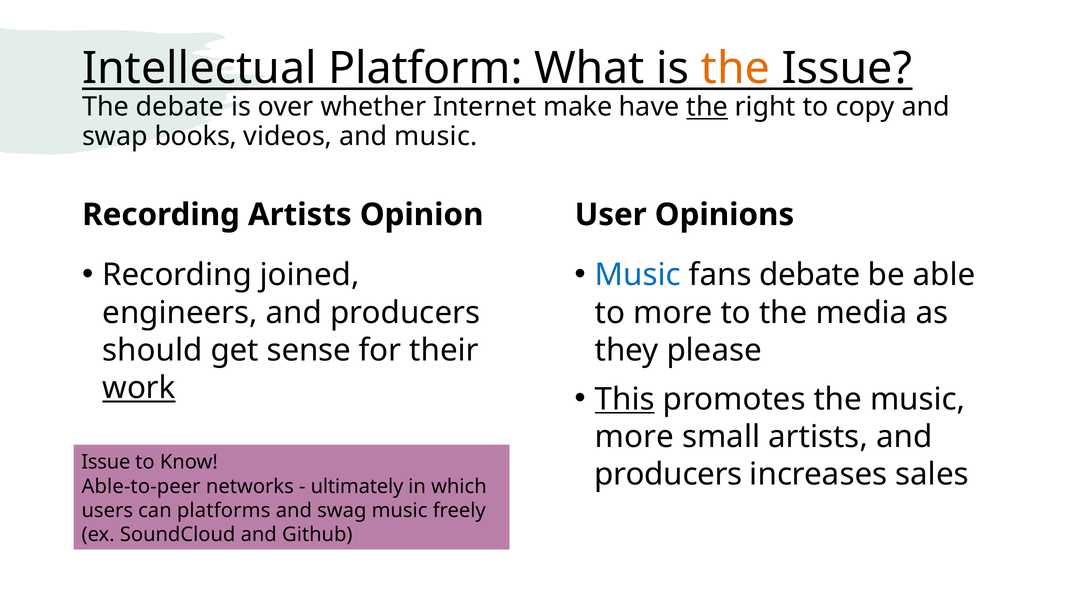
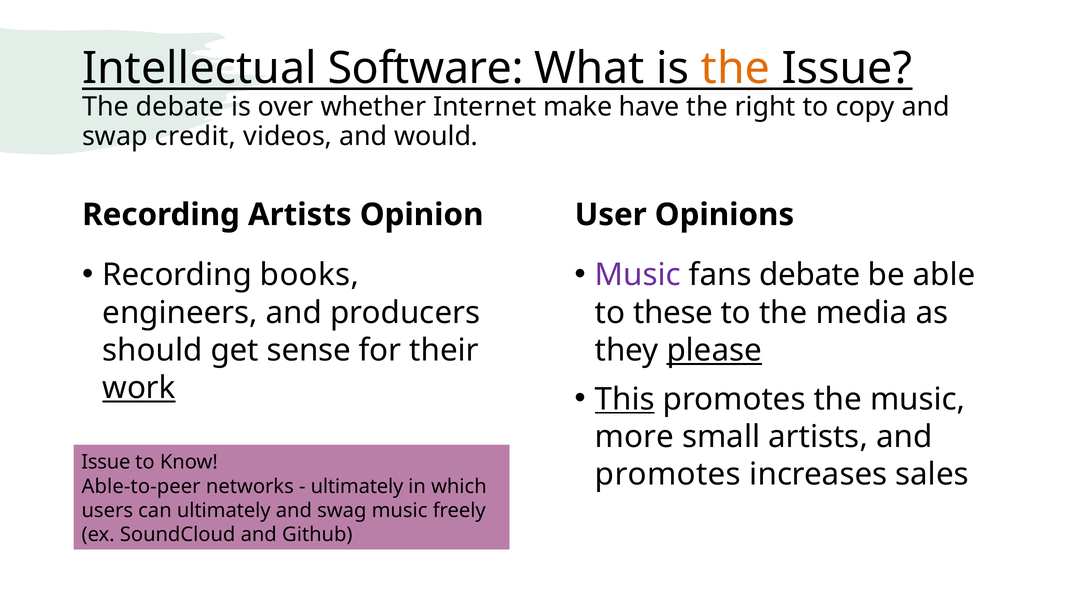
Platform: Platform -> Software (426, 68)
the underline: present -> none (707, 107)
books: books -> credit (196, 136)
and music: music -> would (436, 136)
joined: joined -> books (309, 275)
Music colour: blue -> purple (638, 275)
to more: more -> these (673, 313)
please underline: none -> present (714, 351)
producers: producers -> promotes (668, 475)
can platforms: platforms -> ultimately (224, 511)
